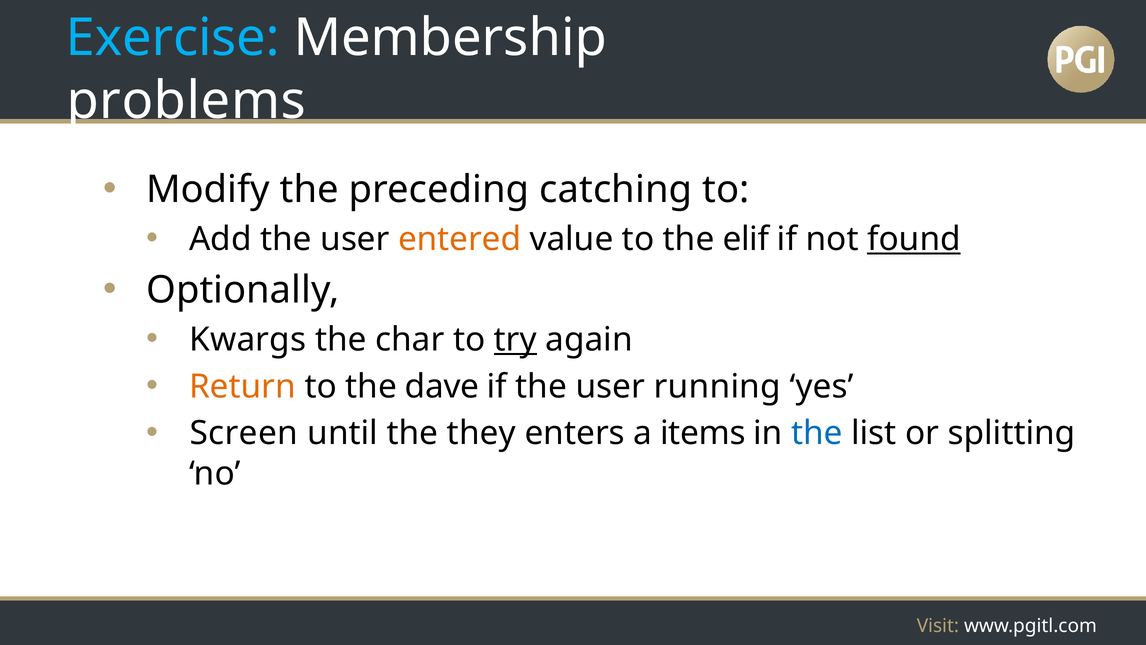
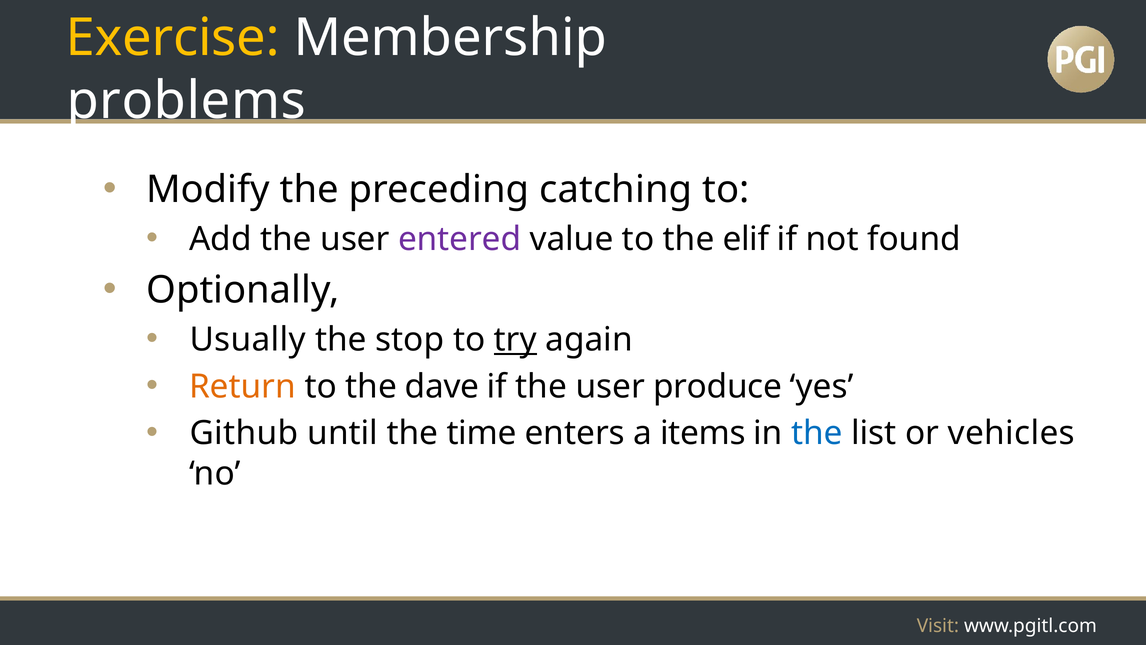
Exercise colour: light blue -> yellow (173, 38)
entered colour: orange -> purple (460, 239)
found underline: present -> none (914, 239)
Kwargs: Kwargs -> Usually (248, 339)
char: char -> stop (410, 339)
running: running -> produce (718, 386)
Screen: Screen -> Github (244, 433)
they: they -> time (482, 433)
splitting: splitting -> vehicles (1011, 433)
